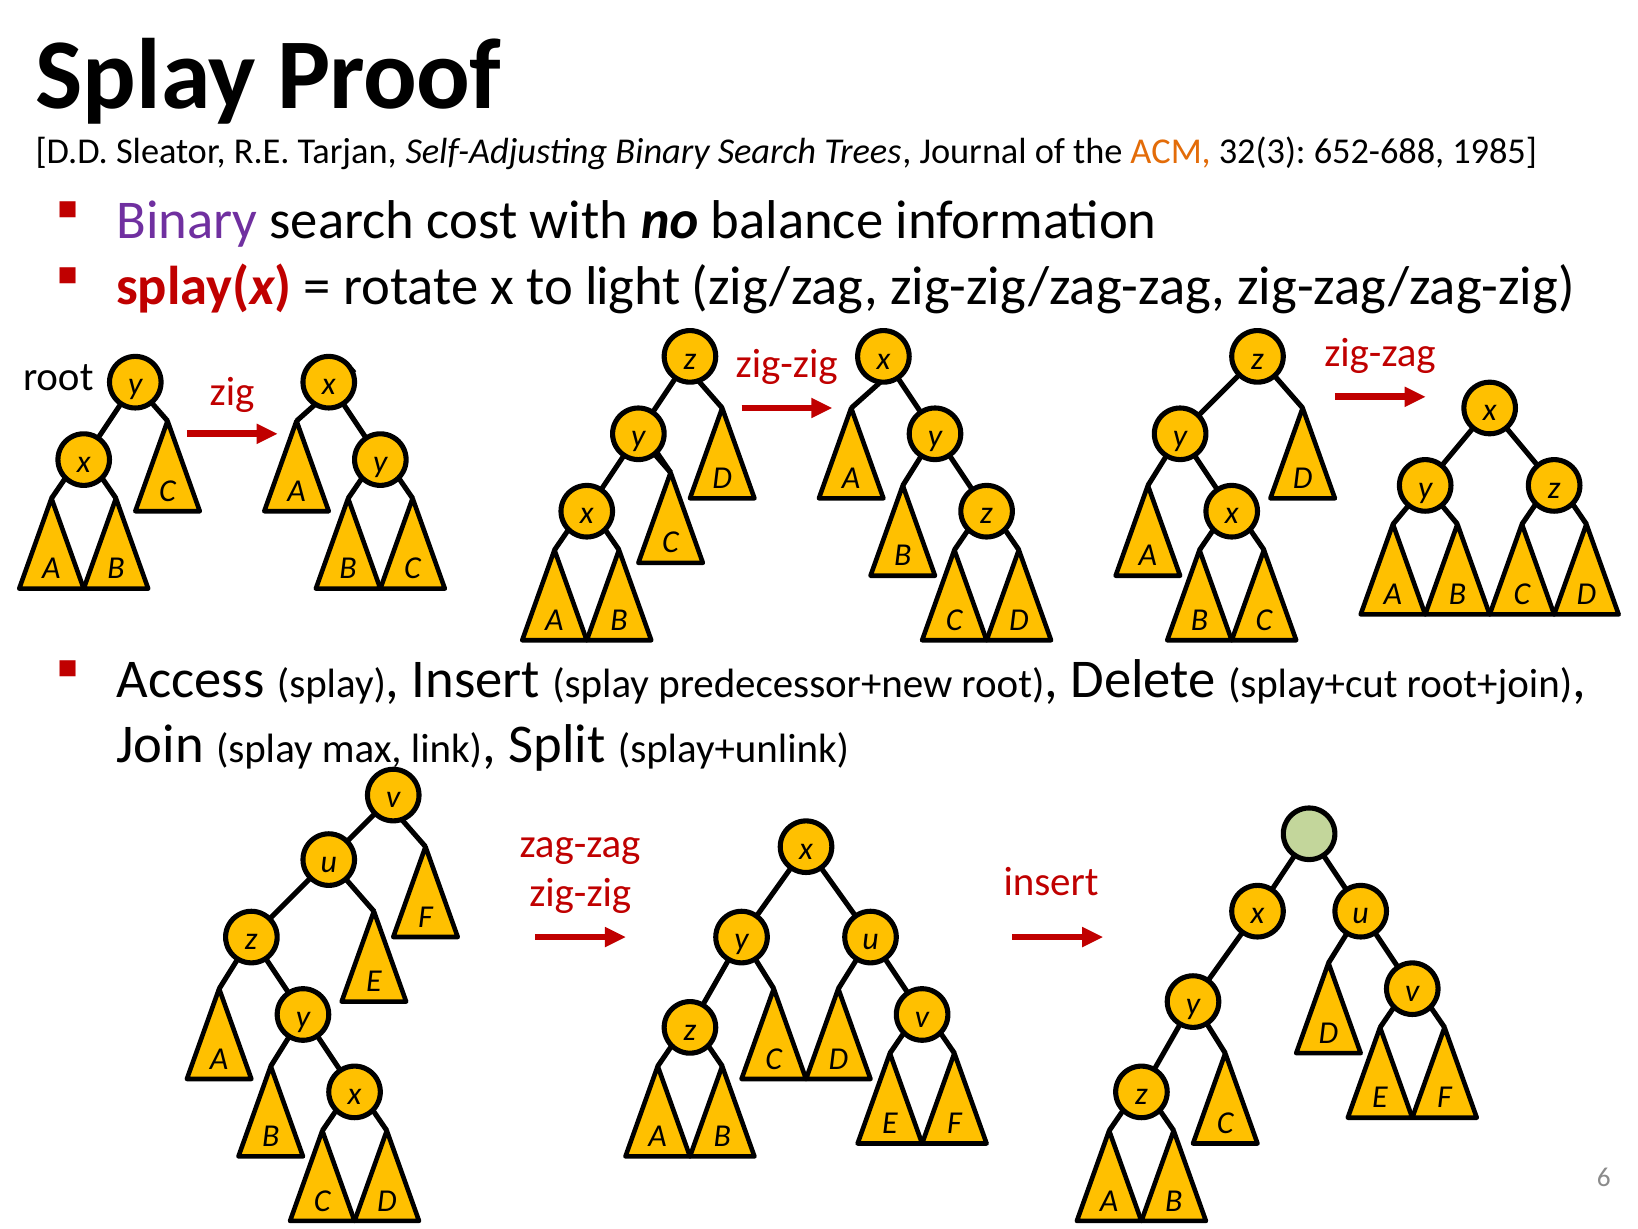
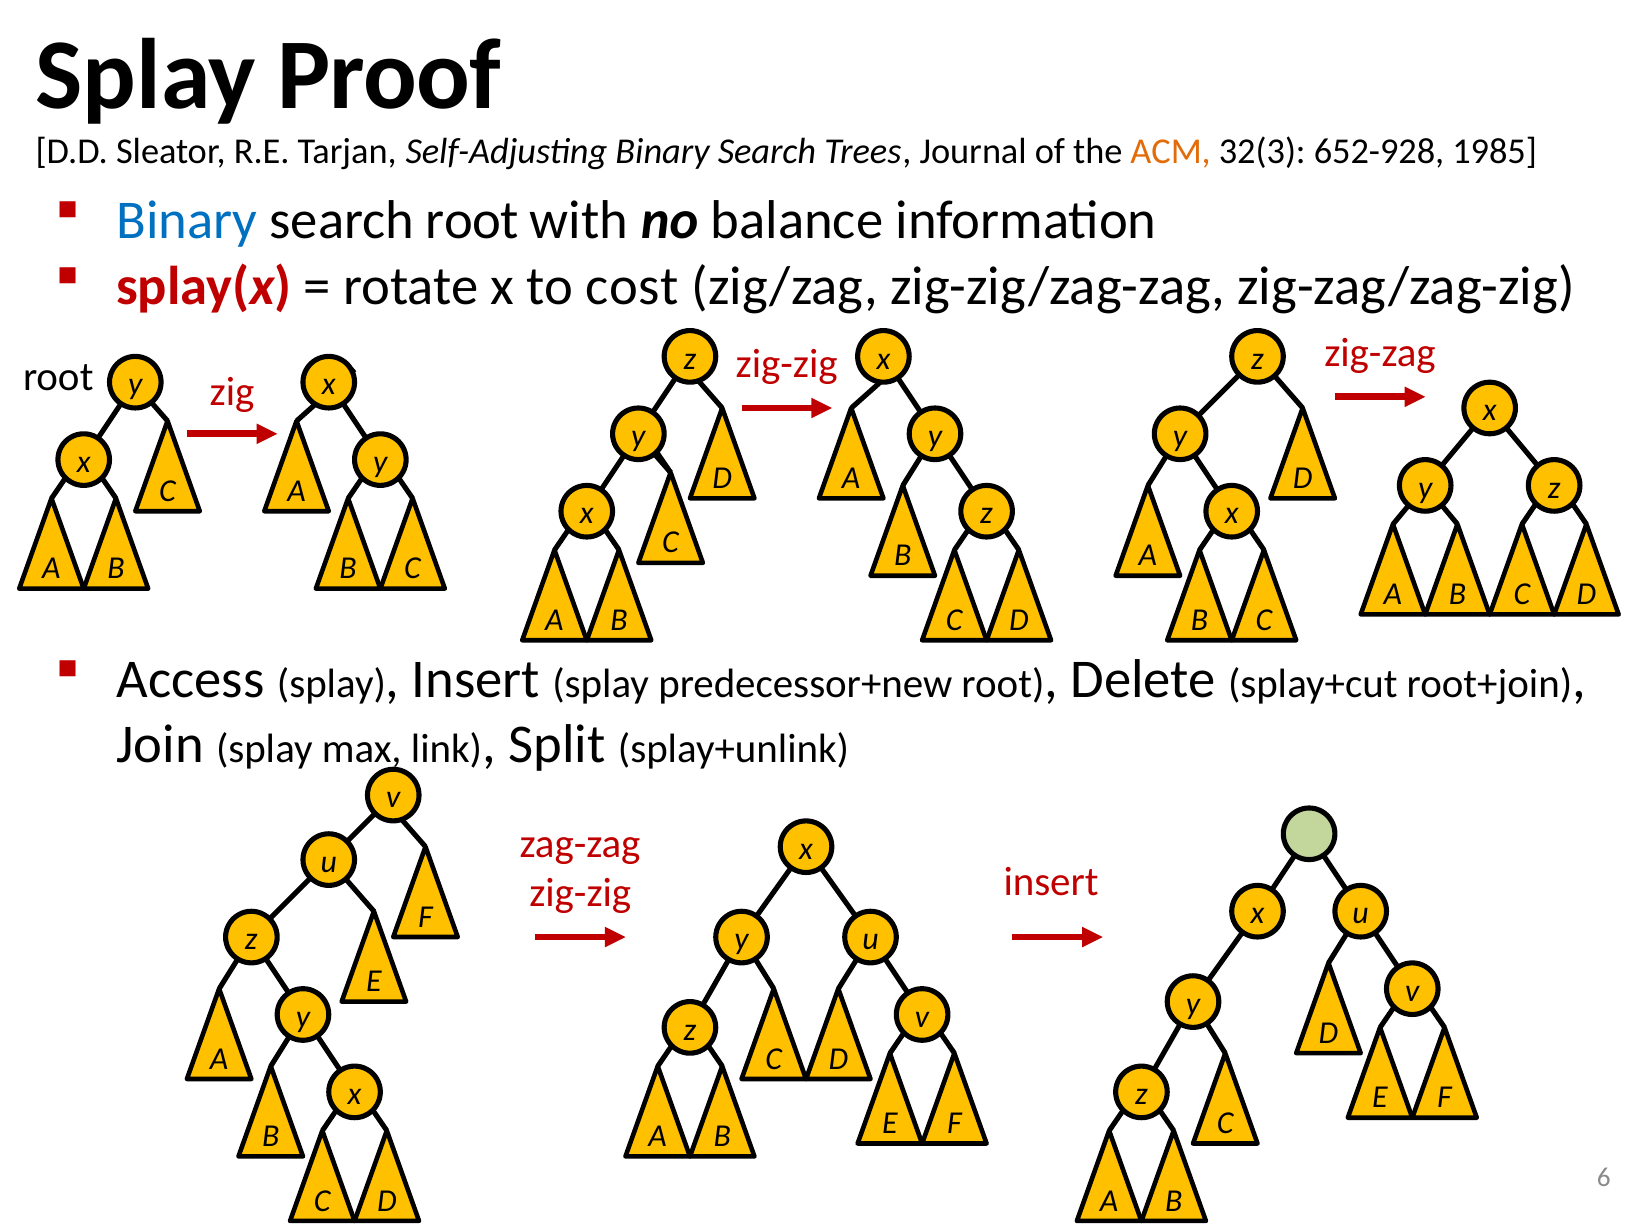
652-688: 652-688 -> 652-928 (1379, 151)
Binary colour: purple -> blue (187, 220)
search cost: cost -> root (472, 220)
light: light -> cost (632, 286)
